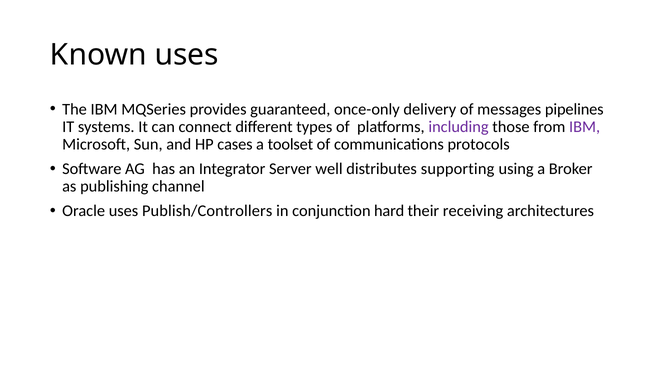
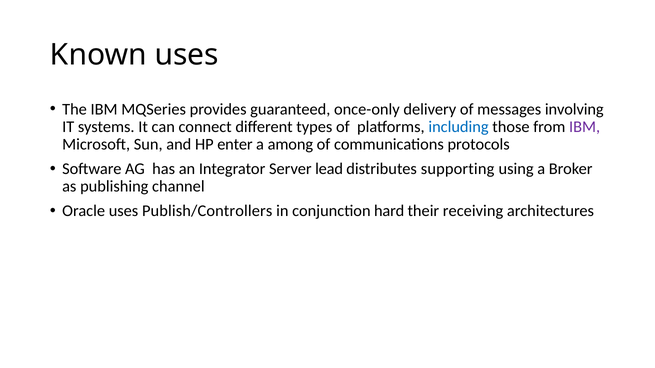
pipelines: pipelines -> involving (574, 109)
including colour: purple -> blue (459, 127)
cases: cases -> enter (235, 145)
toolset: toolset -> among (290, 145)
well: well -> lead (329, 169)
